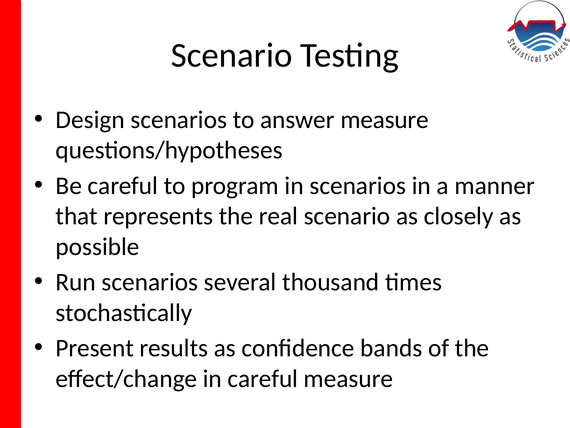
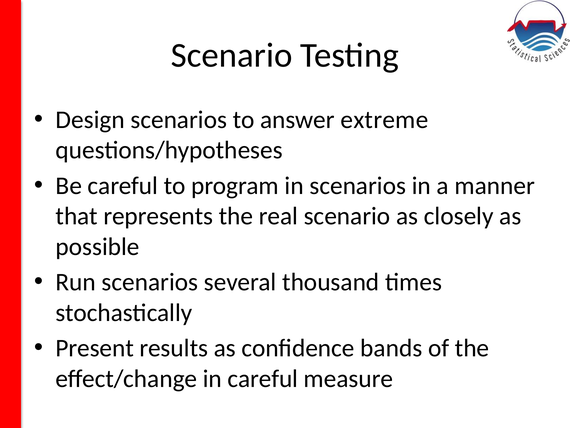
answer measure: measure -> extreme (384, 120)
